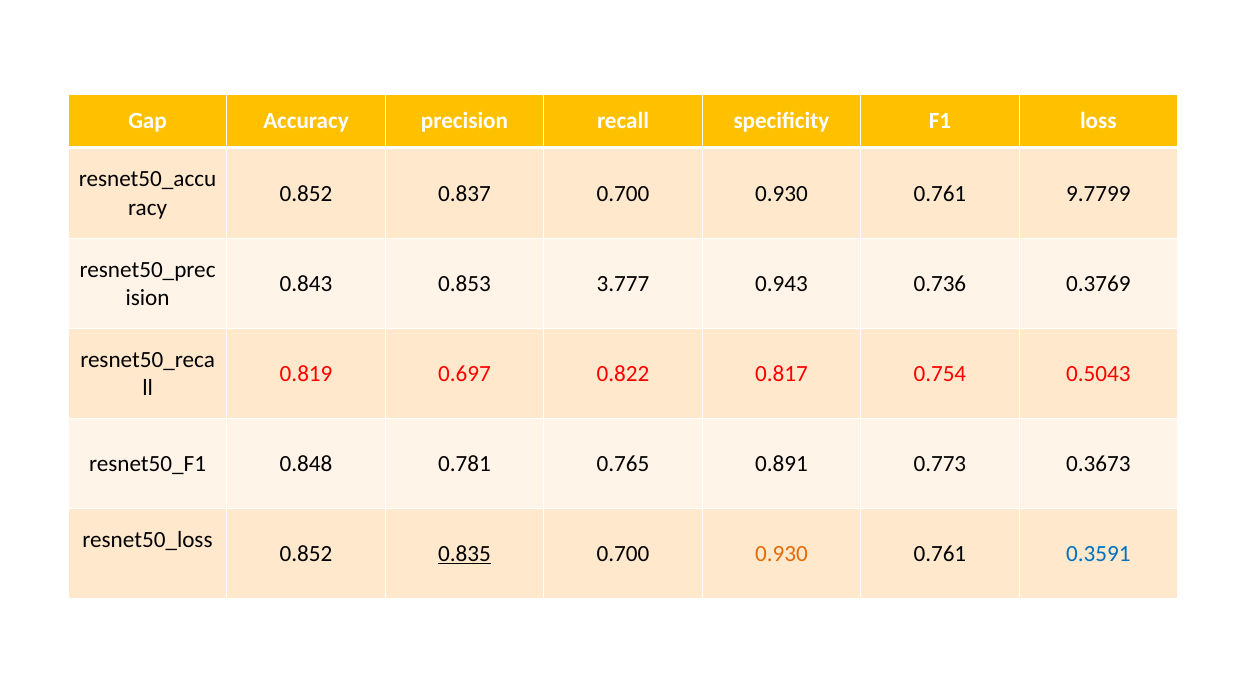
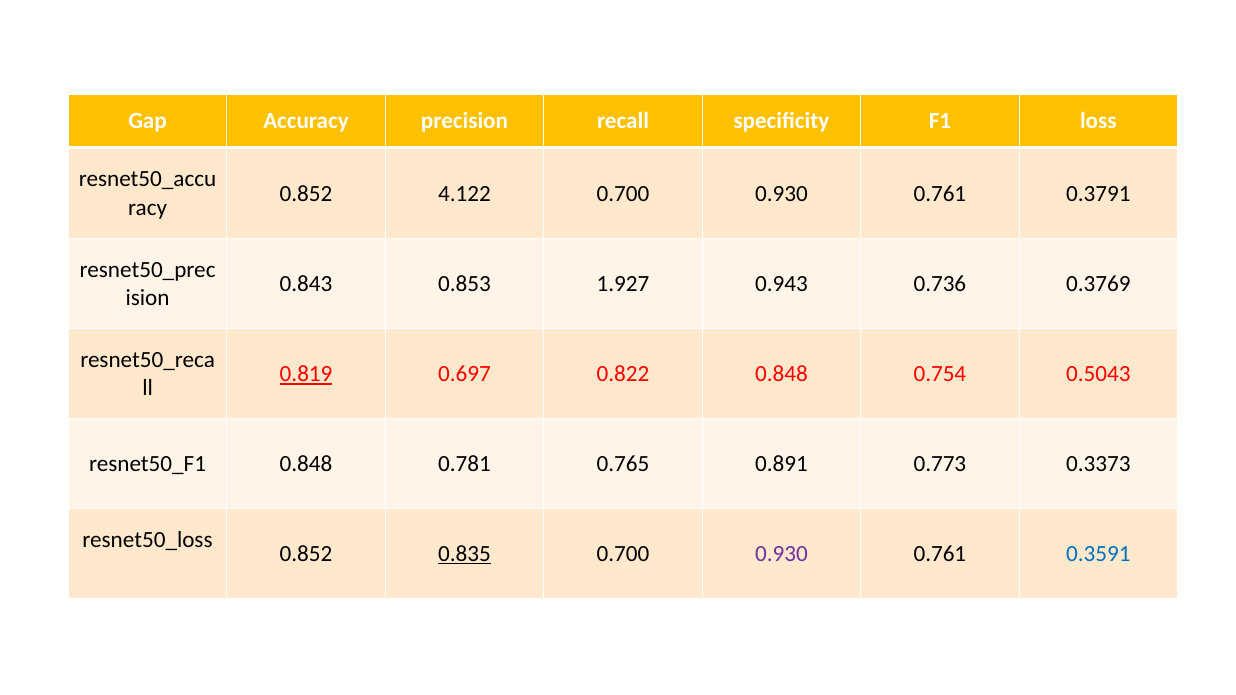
0.837: 0.837 -> 4.122 (465, 193)
9.7799: 9.7799 -> 0.3791 (1098, 193)
3.777: 3.777 -> 1.927 (623, 284)
0.819 underline: none -> present (306, 374)
0.822 0.817: 0.817 -> 0.848 (781, 374)
0.3673: 0.3673 -> 0.3373 (1098, 464)
0.930 colour: orange -> purple (781, 554)
